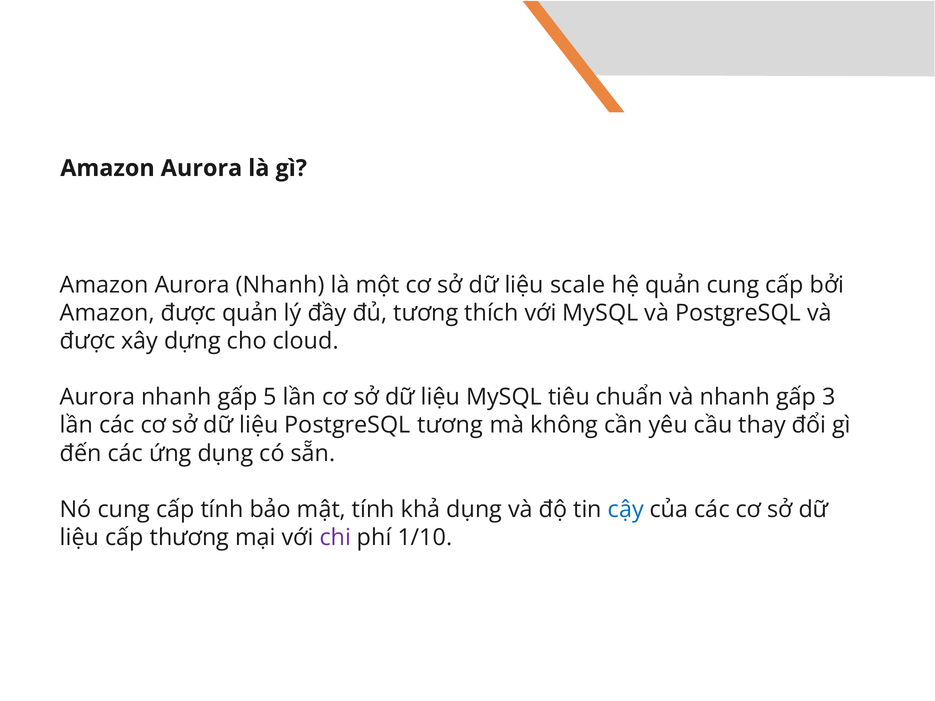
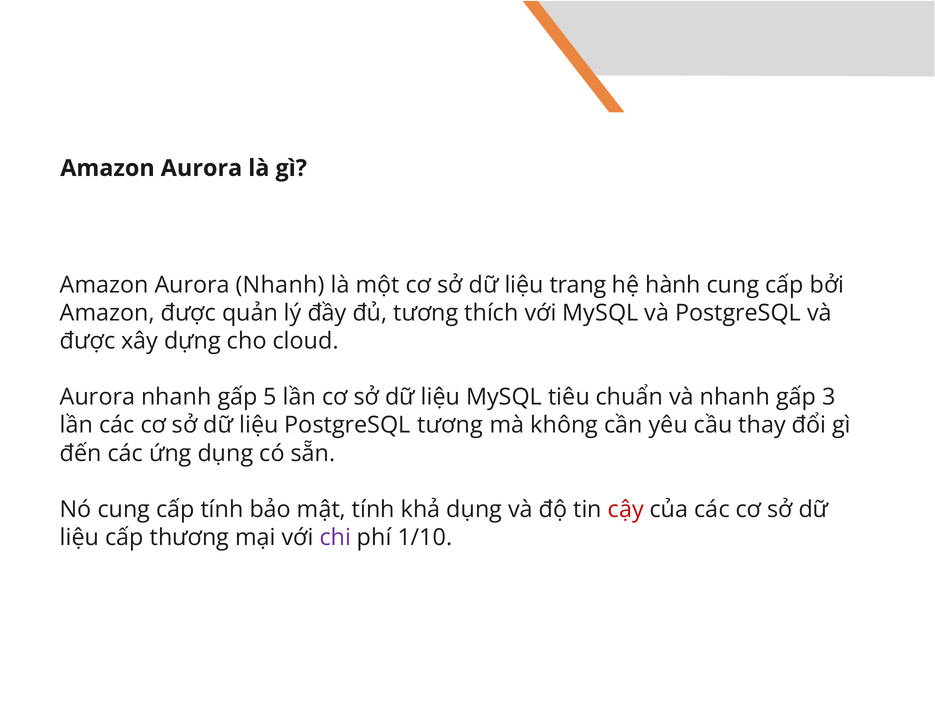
scale: scale -> trang (578, 285)
hệ quản: quản -> hành (673, 285)
cậy colour: blue -> red (626, 510)
